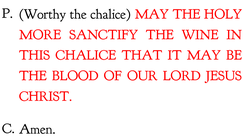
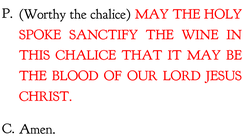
MORE: MORE -> SPOKE (40, 35)
